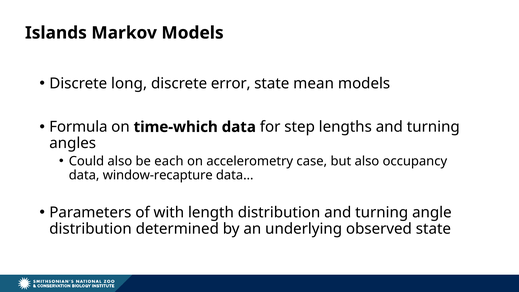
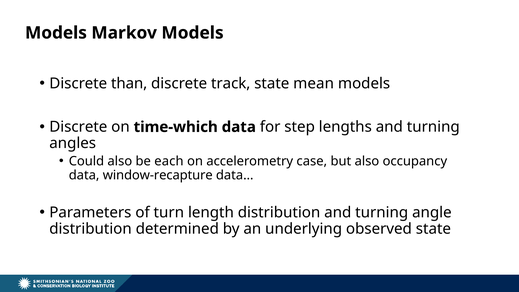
Islands: Islands -> Models (56, 33)
long: long -> than (129, 84)
error: error -> track (231, 84)
Formula: Formula -> Discrete (78, 127)
with: with -> turn (169, 212)
